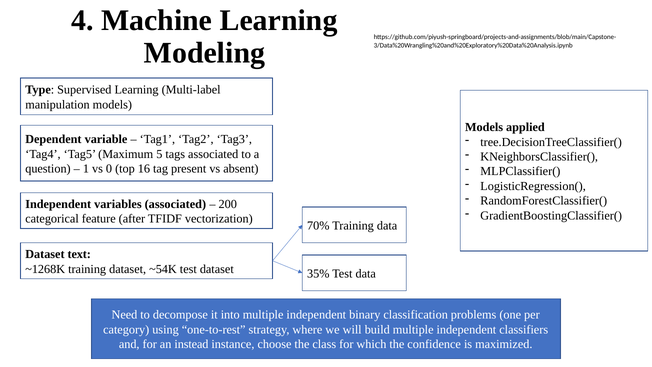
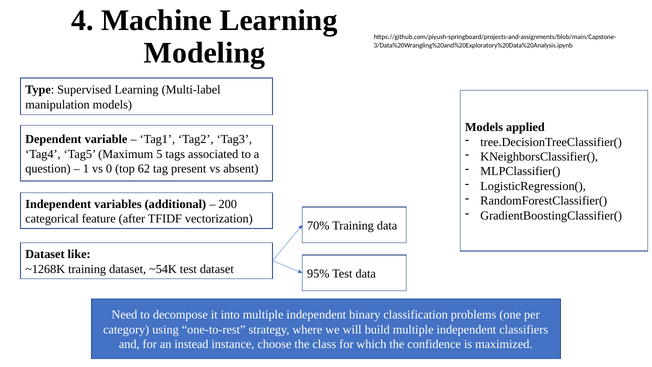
16: 16 -> 62 (144, 169)
variables associated: associated -> additional (175, 204)
text: text -> like (79, 254)
35%: 35% -> 95% (318, 274)
